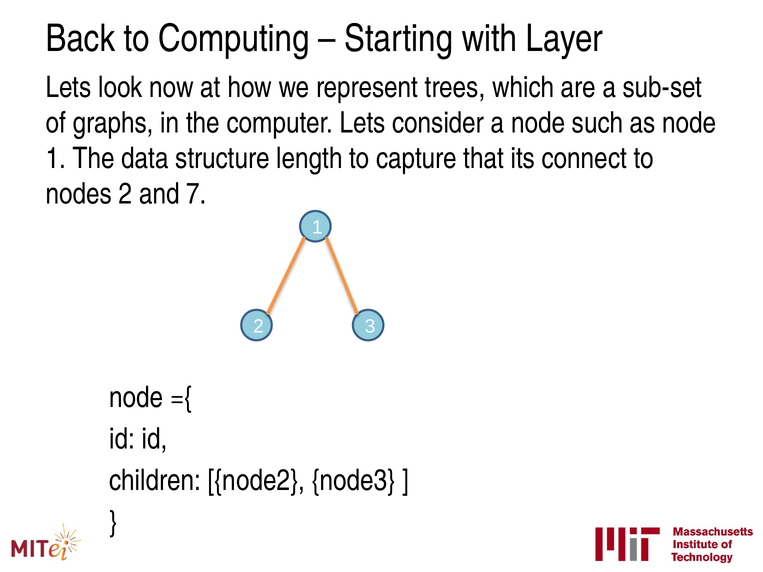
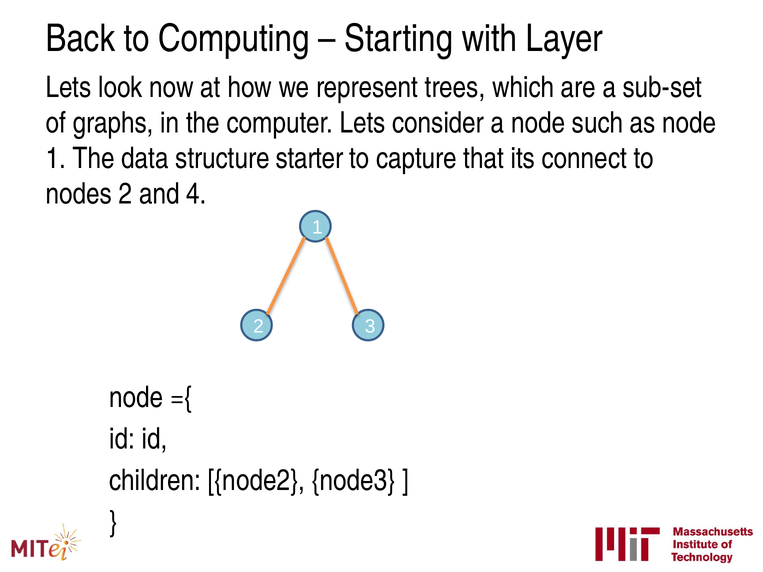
length: length -> starter (310, 159)
7: 7 -> 4 (196, 194)
